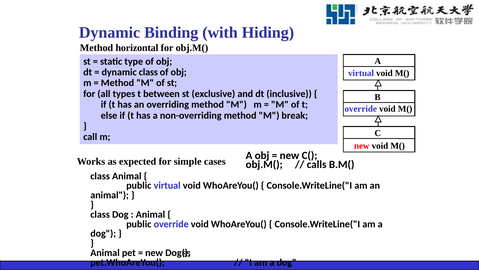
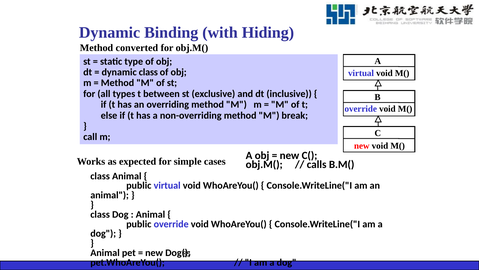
horizontal: horizontal -> converted (137, 48)
